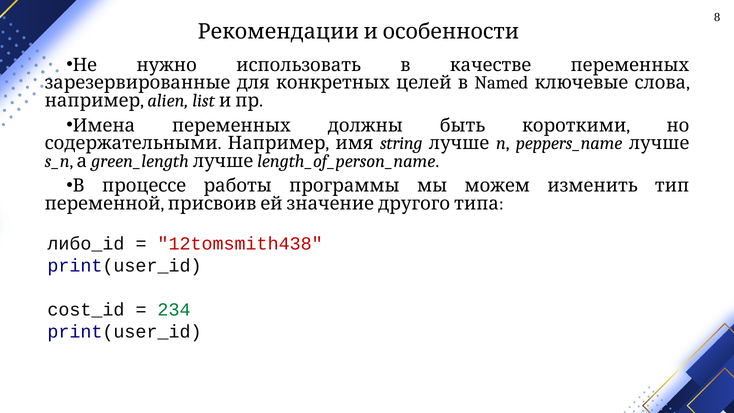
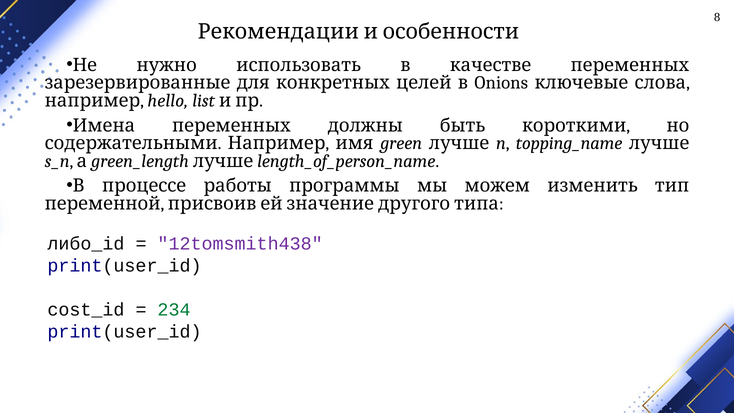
Named: Named -> Onions (501, 83)
alien: alien -> hello (168, 101)
string: string -> green (401, 143)
peppers_name: peppers_name -> topping_name (569, 143)
12tomsmith438 colour: red -> purple (240, 243)
